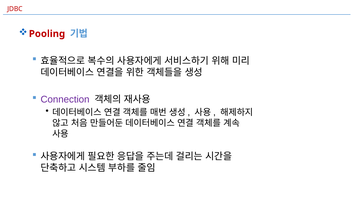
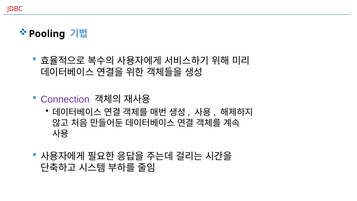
Pooling colour: red -> black (47, 34)
